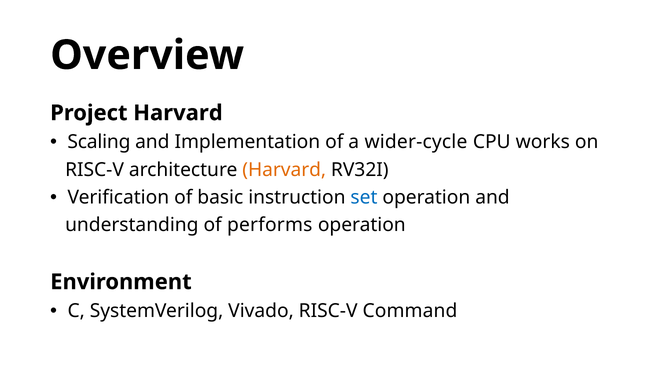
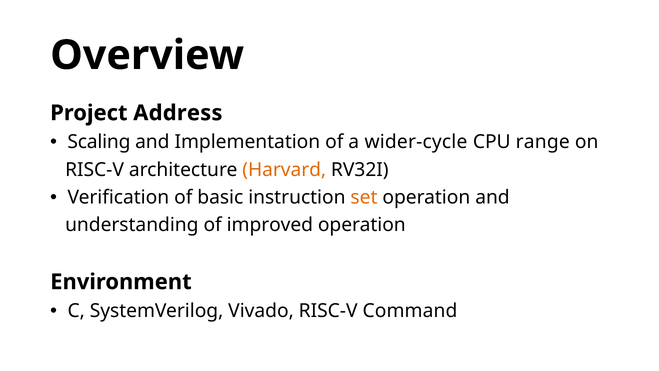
Project Harvard: Harvard -> Address (178, 113)
works: works -> range (543, 142)
set colour: blue -> orange (364, 197)
performs: performs -> improved (270, 225)
